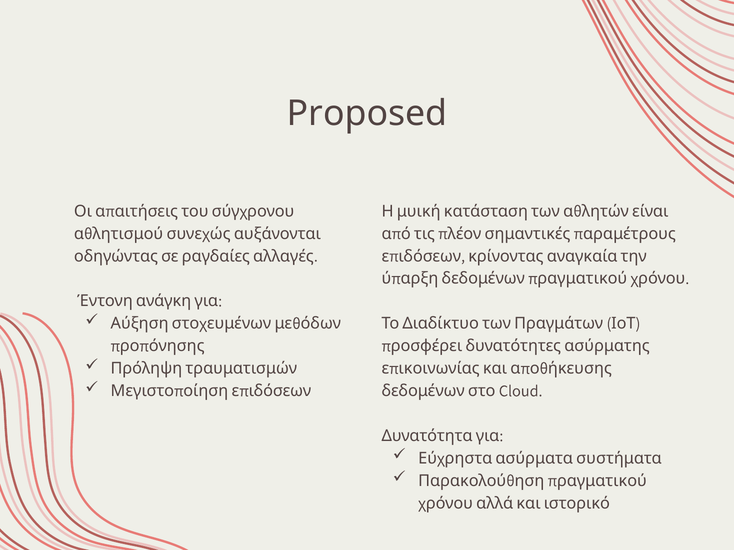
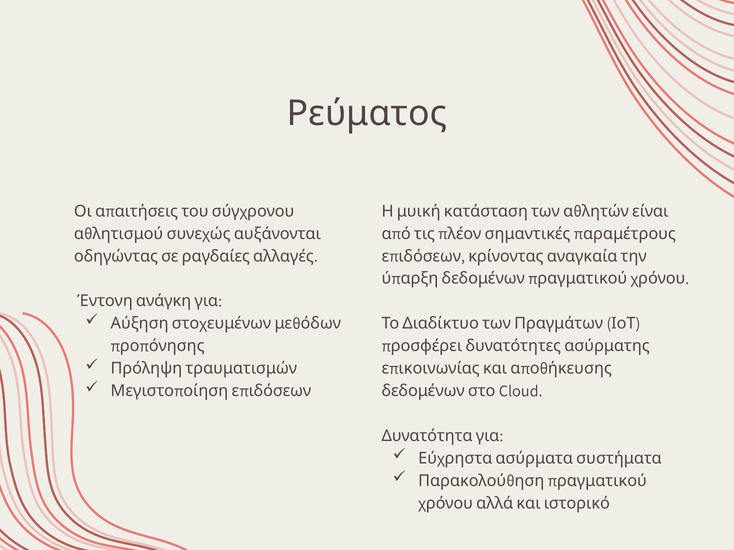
Proposed: Proposed -> Ρεύματος (367, 113)
